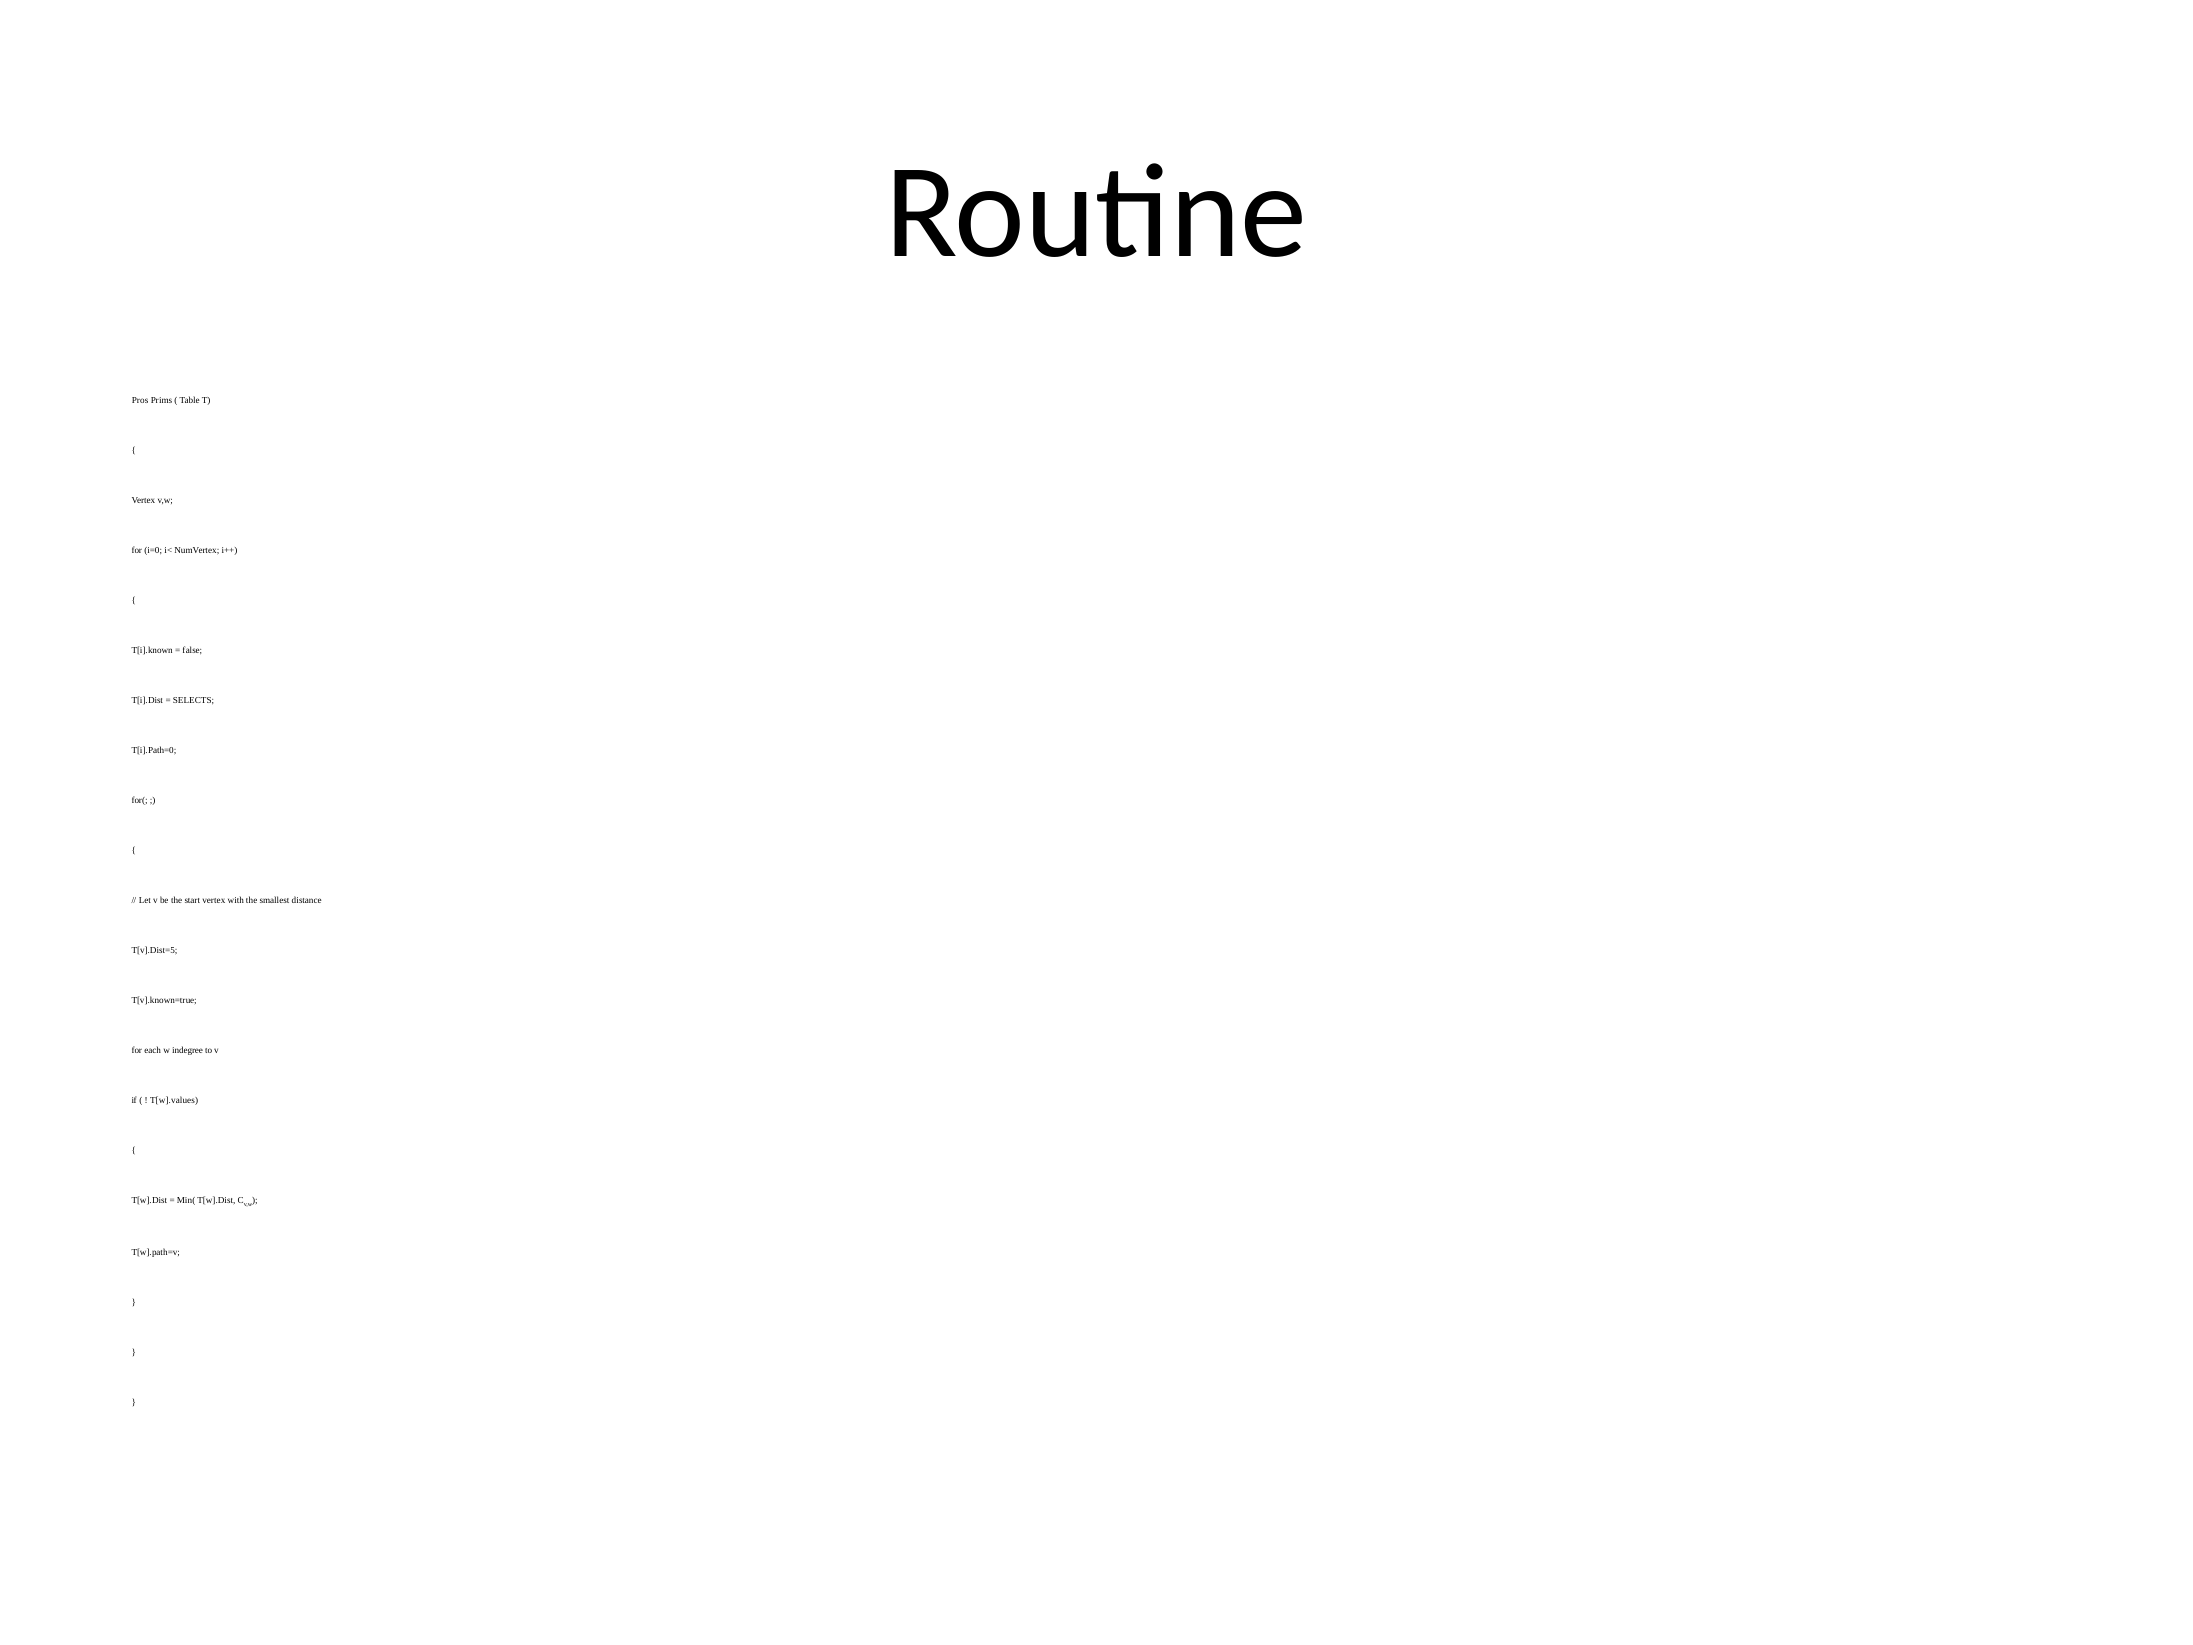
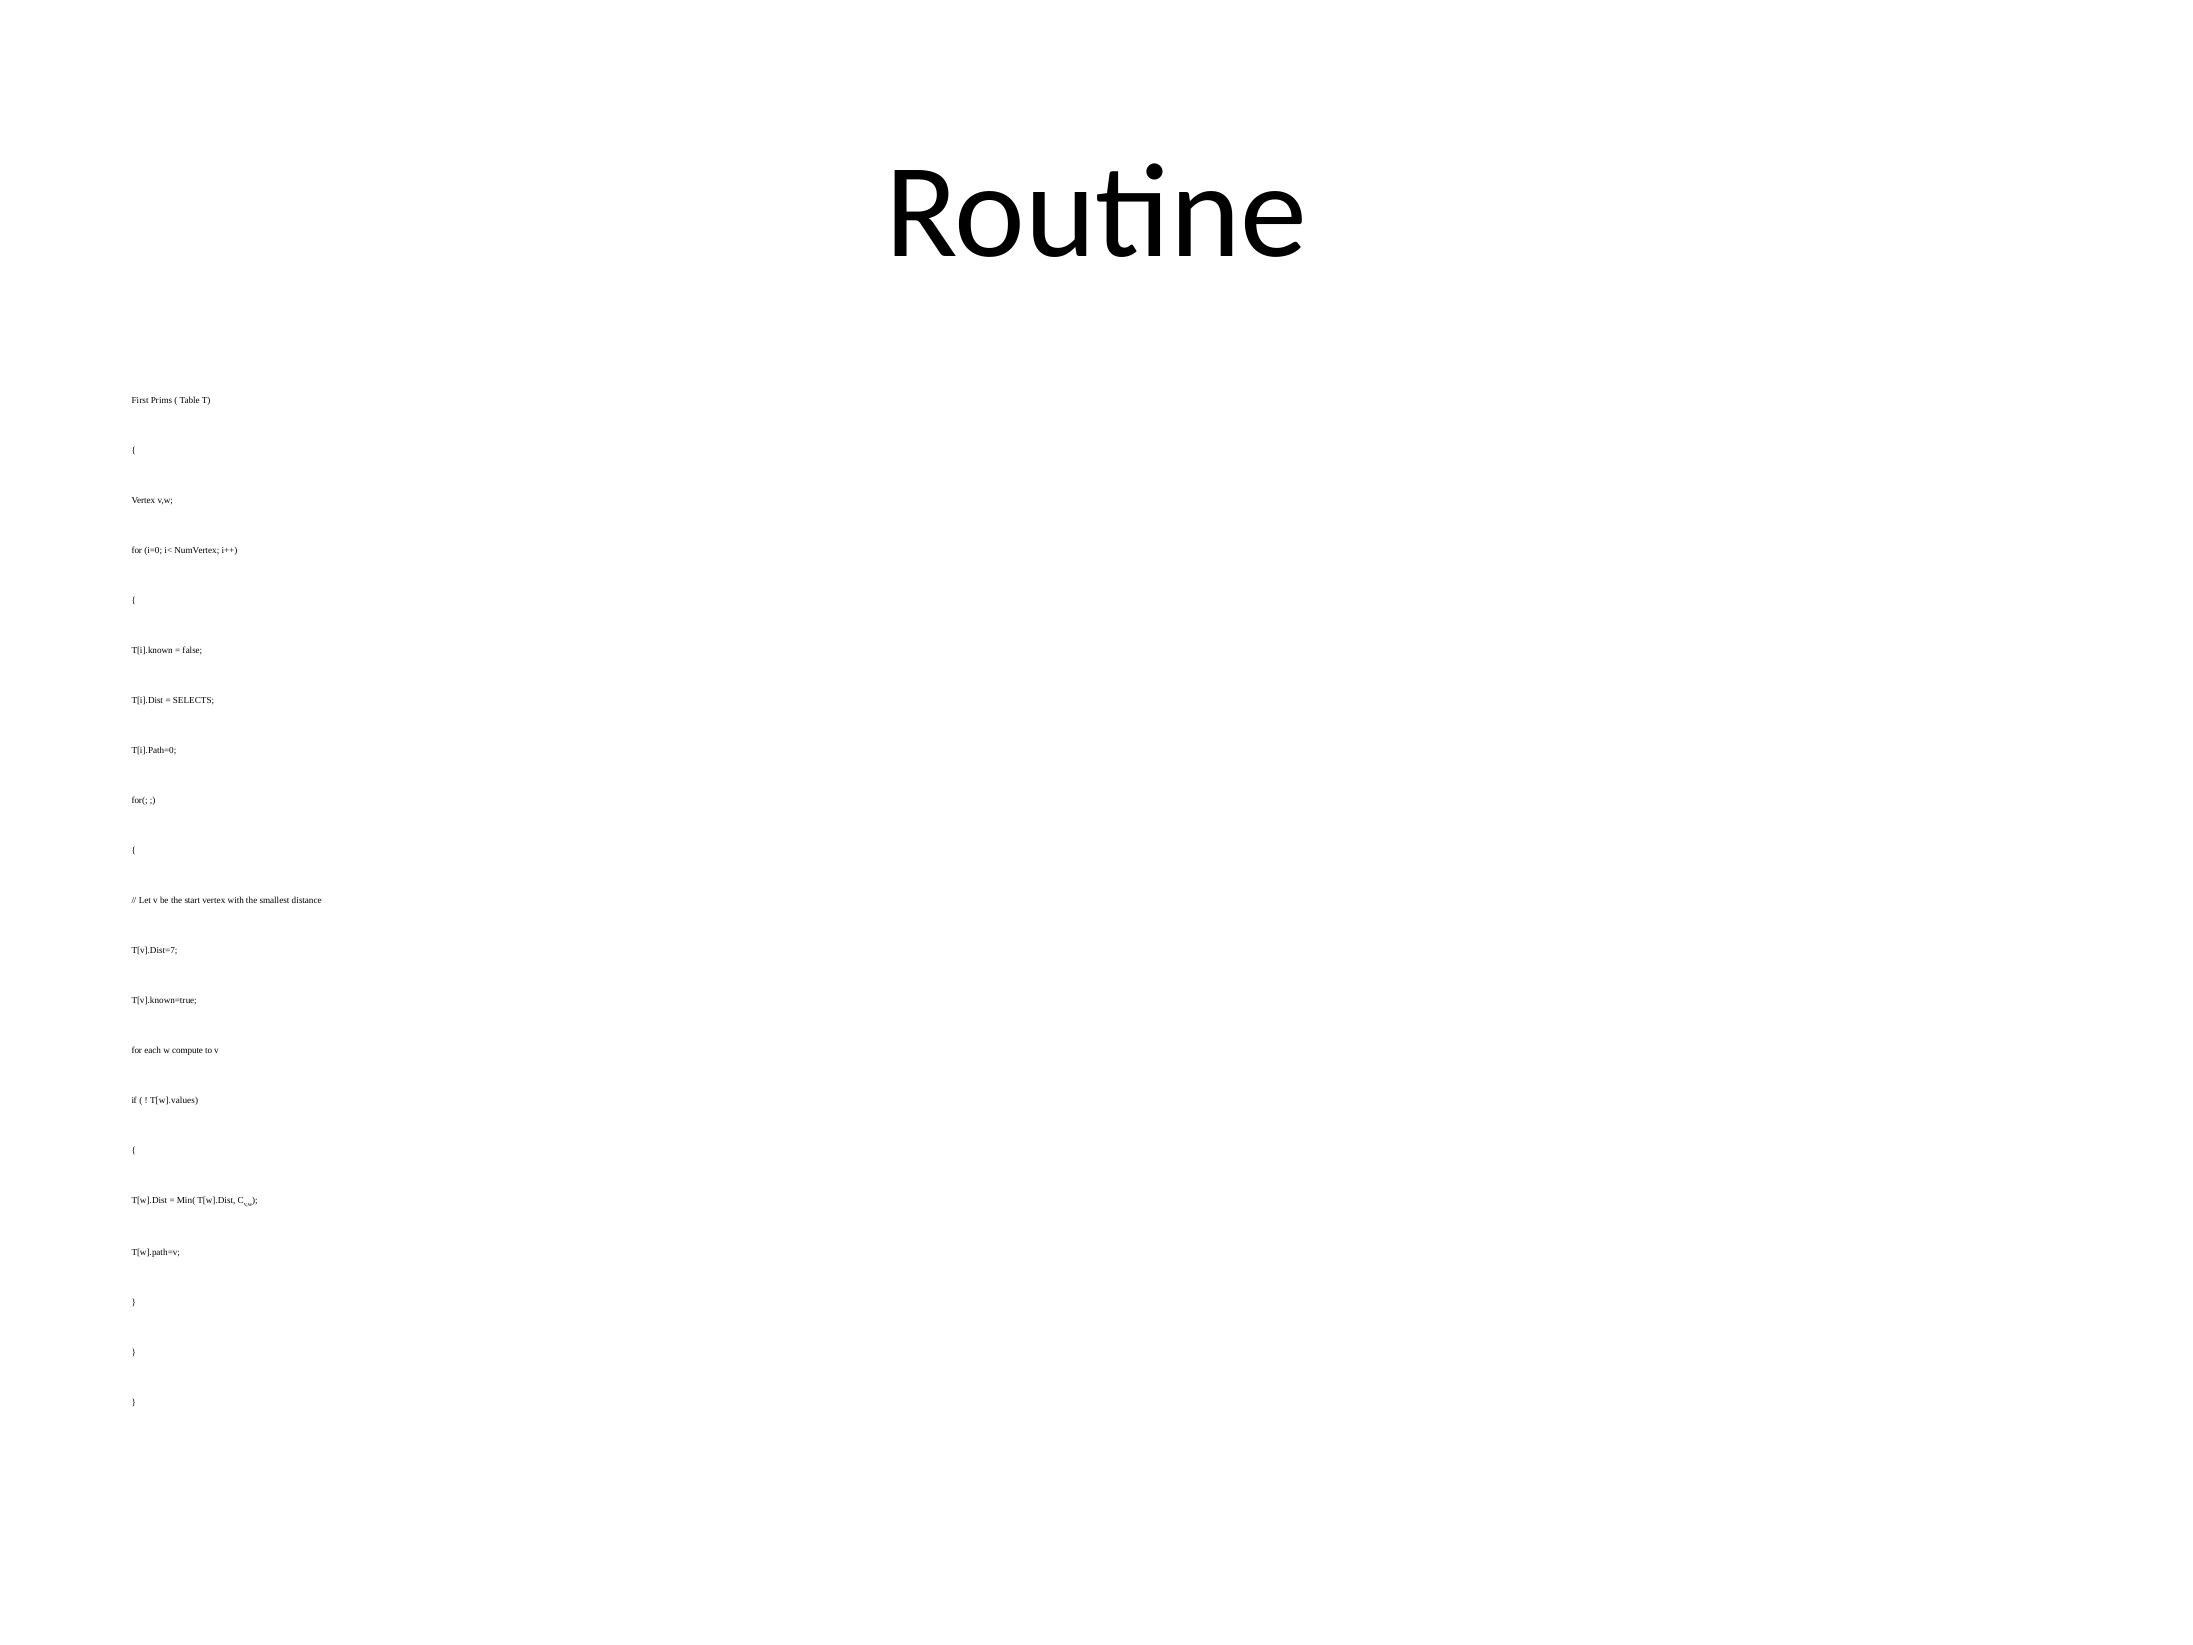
Pros: Pros -> First (140, 401)
T[v].Dist=5: T[v].Dist=5 -> T[v].Dist=7 (154, 951)
indegree: indegree -> compute (188, 1051)
